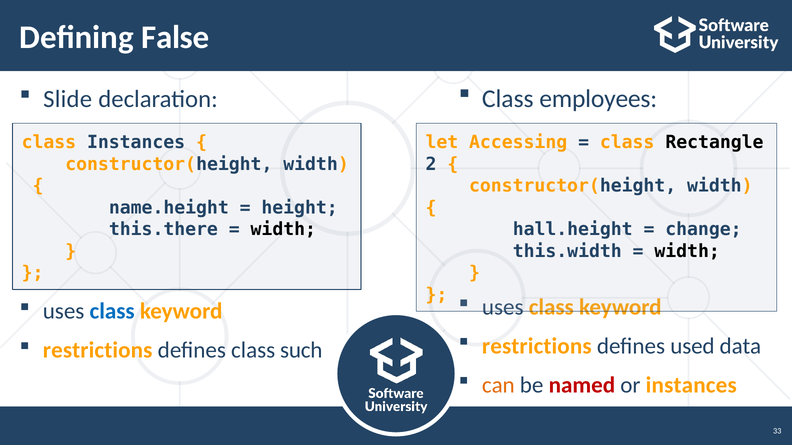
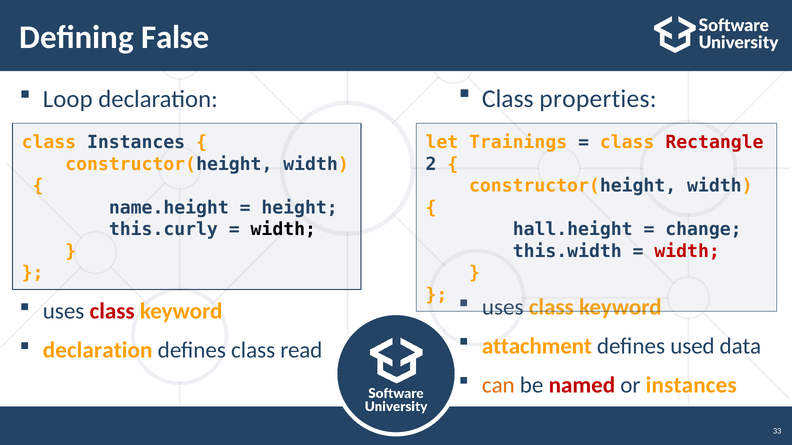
employees: employees -> properties (598, 99)
Slide: Slide -> Loop (68, 99)
Accessing: Accessing -> Trainings (518, 143)
Rectangle colour: black -> red (714, 143)
this.there: this.there -> this.curly (163, 230)
width colour: black -> red (687, 251)
class colour: blue -> red (112, 312)
restrictions: restrictions -> attachment (537, 347)
restrictions: restrictions -> declaration (98, 351)
such: such -> read (301, 351)
